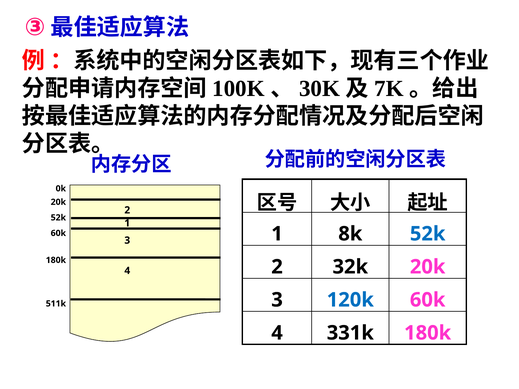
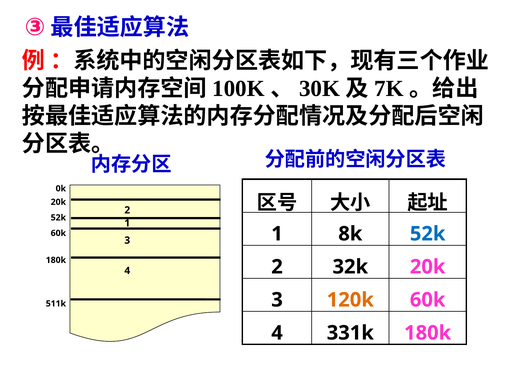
120k colour: blue -> orange (350, 300)
